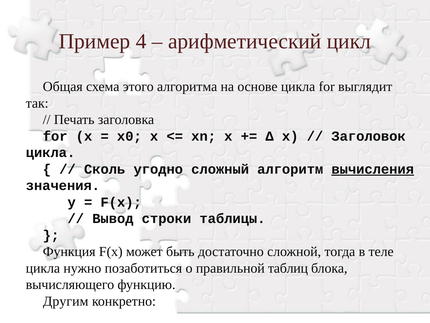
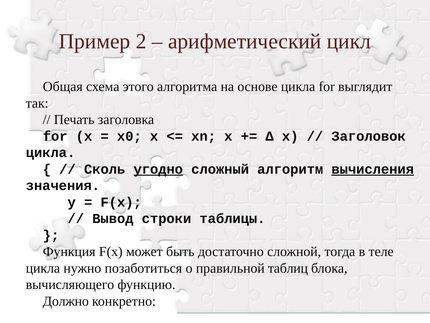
4: 4 -> 2 (141, 41)
угодно underline: none -> present (158, 169)
Другим: Другим -> Должно (66, 301)
